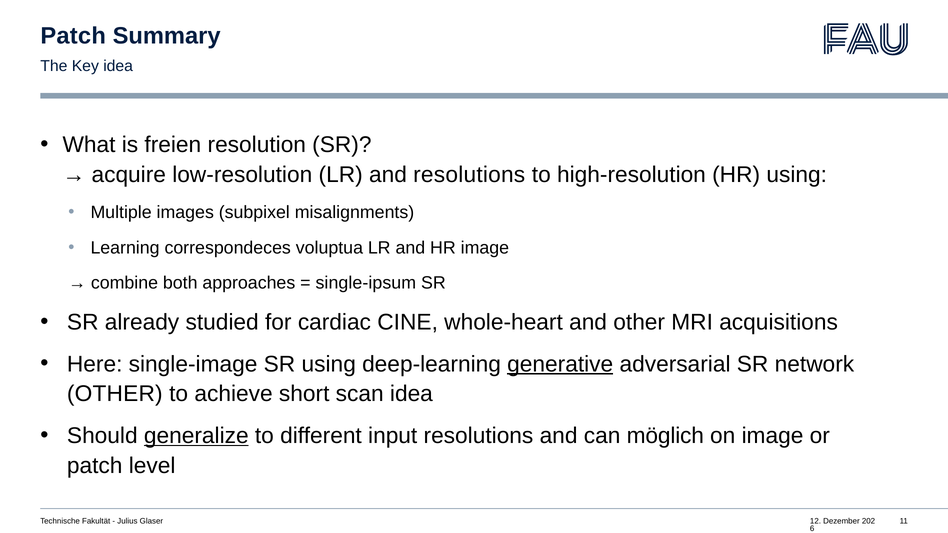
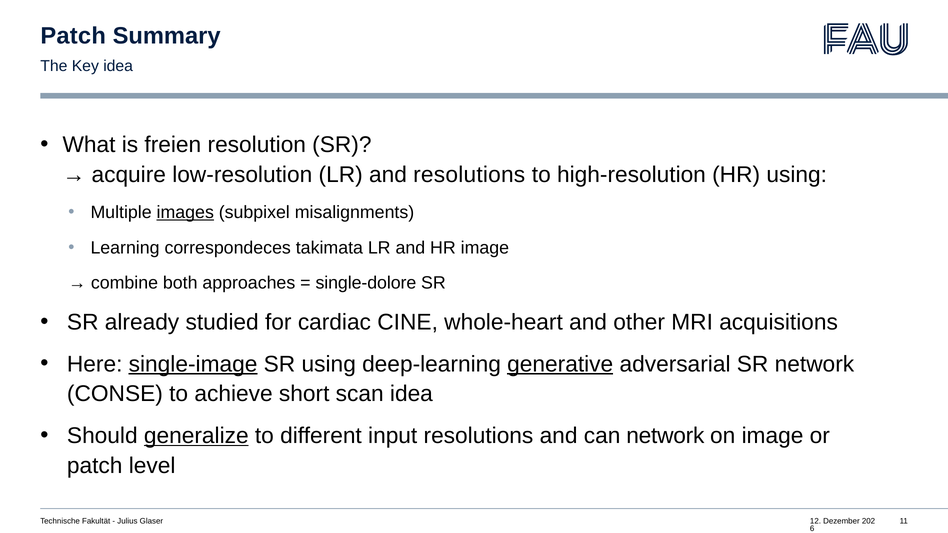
images underline: none -> present (185, 213)
voluptua: voluptua -> takimata (329, 248)
single-ipsum: single-ipsum -> single-dolore (366, 283)
single-image underline: none -> present (193, 364)
OTHER: OTHER -> CONSE (115, 394)
can möglich: möglich -> network (665, 436)
